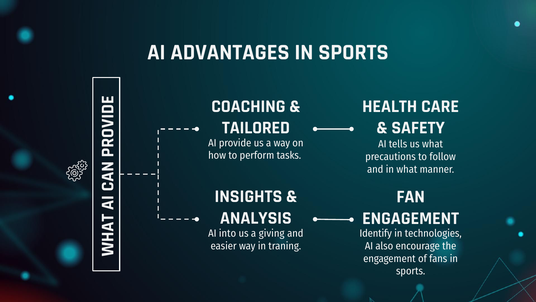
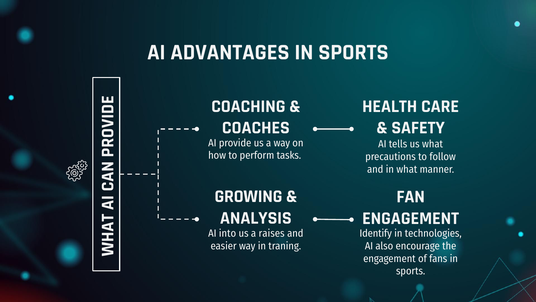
TAILORED: TAILORED -> COACHES (256, 127)
INSIGHTS: INSIGHTS -> GROWING (248, 196)
giving: giving -> raises (272, 233)
